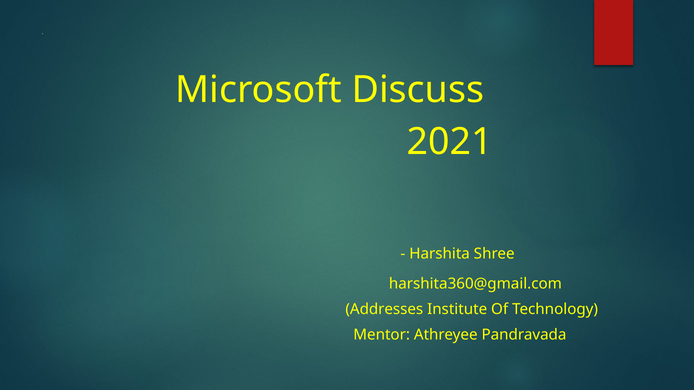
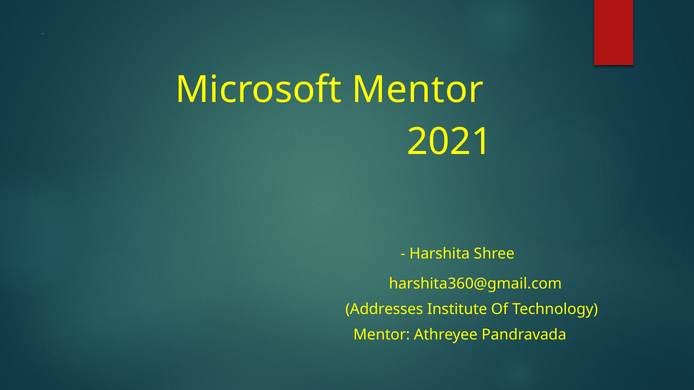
Microsoft Discuss: Discuss -> Mentor (418, 90)
